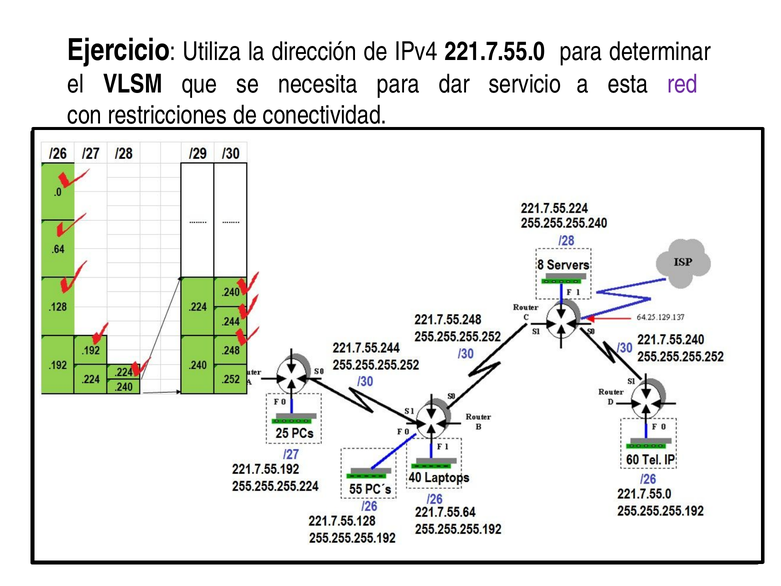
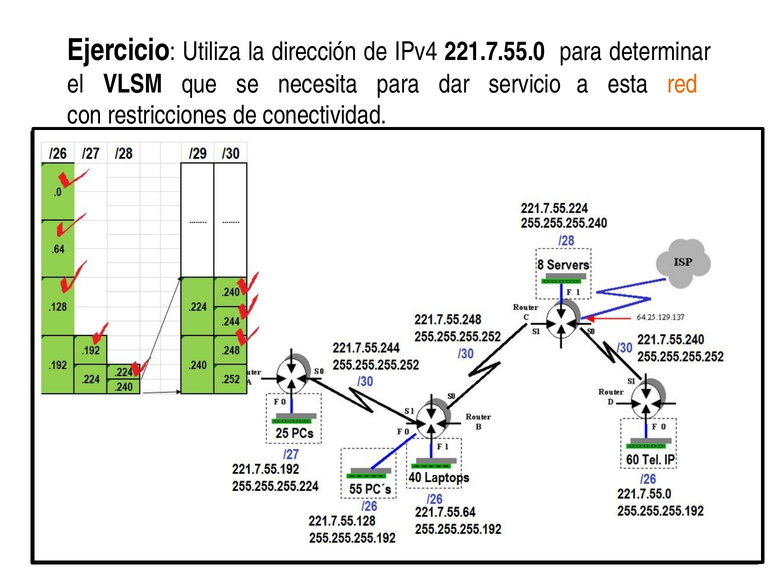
red colour: purple -> orange (682, 84)
